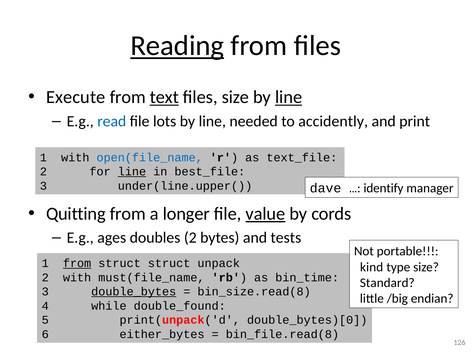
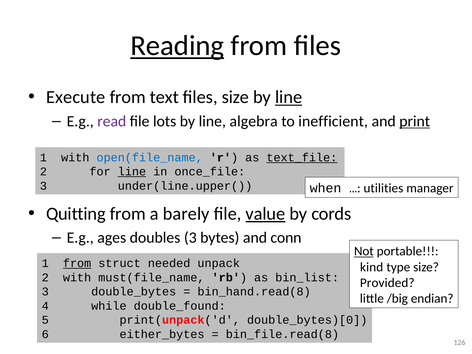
text underline: present -> none (164, 97)
read colour: blue -> purple (112, 121)
needed: needed -> algebra (254, 121)
accidently: accidently -> inefficient (333, 121)
print underline: none -> present (415, 121)
text_file underline: none -> present (302, 157)
best_file: best_file -> once_file (210, 172)
dave: dave -> when (326, 188)
identify: identify -> utilities (383, 188)
longer: longer -> barely (186, 214)
doubles 2: 2 -> 3 (190, 238)
tests: tests -> conn (286, 238)
Not underline: none -> present (364, 251)
struct struct: struct -> needed (169, 263)
bin_time: bin_time -> bin_list (307, 278)
Standard: Standard -> Provided (387, 283)
double_bytes underline: present -> none (134, 292)
bin_size.read(8: bin_size.read(8 -> bin_hand.read(8 (254, 292)
